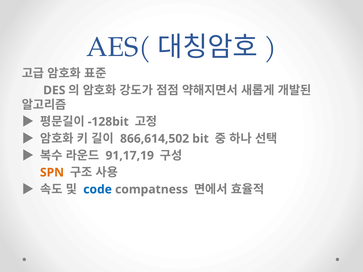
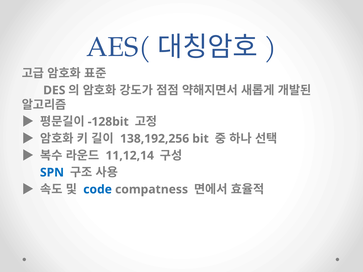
866,614,502: 866,614,502 -> 138,192,256 (155, 139)
91,17,19: 91,17,19 -> 11,12,14 (130, 156)
SPN colour: orange -> blue (52, 173)
